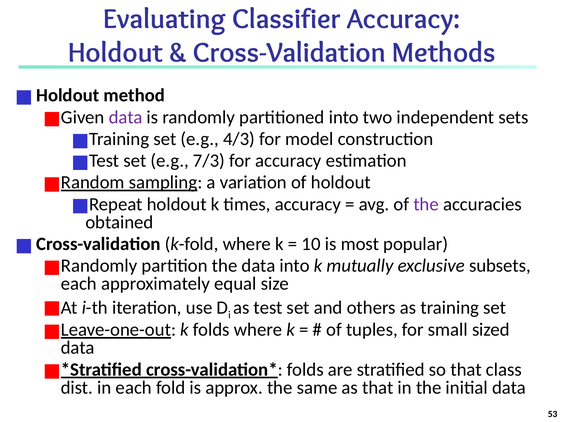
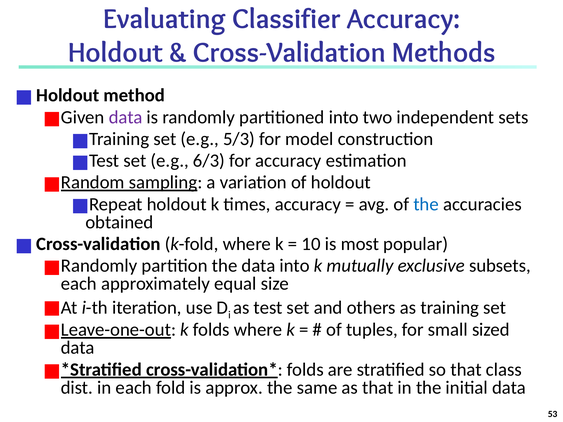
4/3: 4/3 -> 5/3 (239, 139)
7/3: 7/3 -> 6/3 (209, 161)
the colour: purple -> blue (426, 204)
